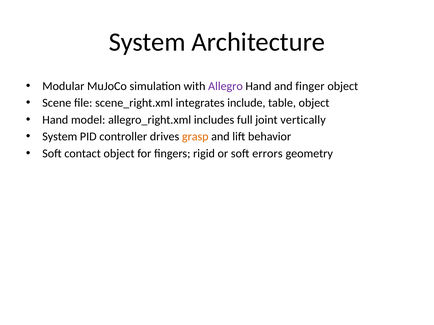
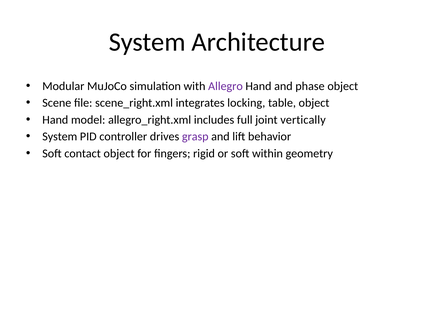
finger: finger -> phase (310, 86)
include: include -> locking (246, 103)
grasp colour: orange -> purple (195, 137)
errors: errors -> within (268, 154)
